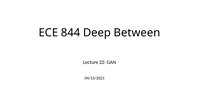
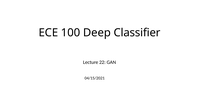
844: 844 -> 100 (71, 33)
Between: Between -> Classifier (137, 33)
